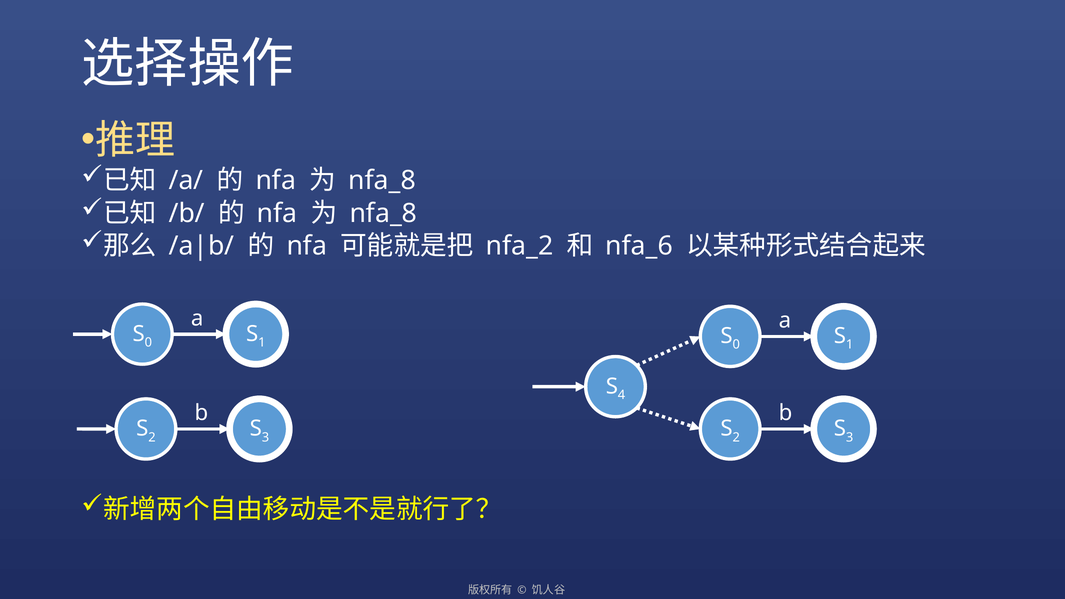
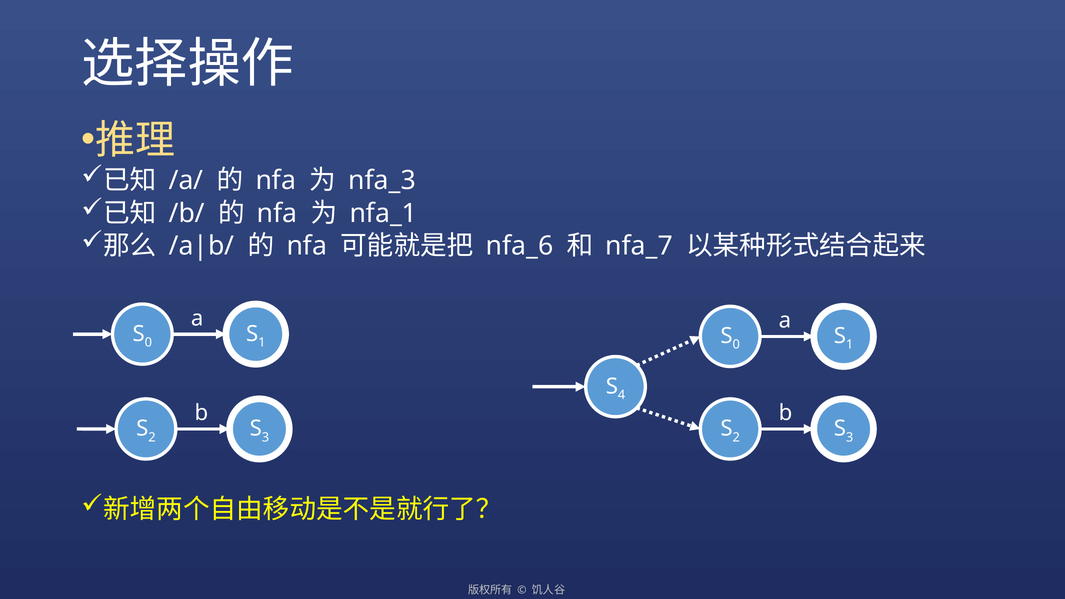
nfa_8: nfa_8 -> nfa_3 (382, 180)
nfa_8: nfa_8 -> nfa_1 (383, 213)
nfa_2: nfa_2 -> nfa_6 (519, 246)
nfa_6: nfa_6 -> nfa_7 (639, 246)
